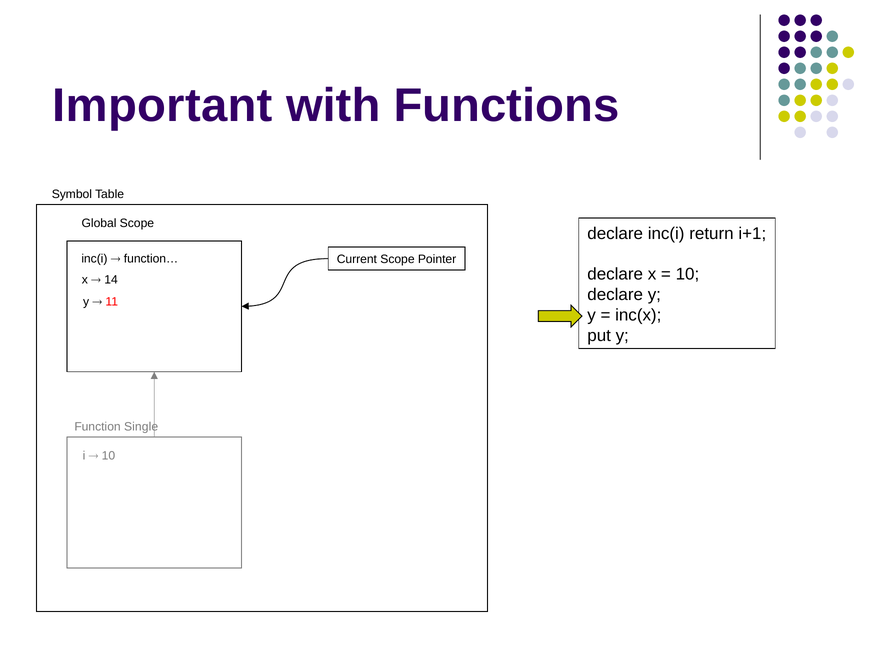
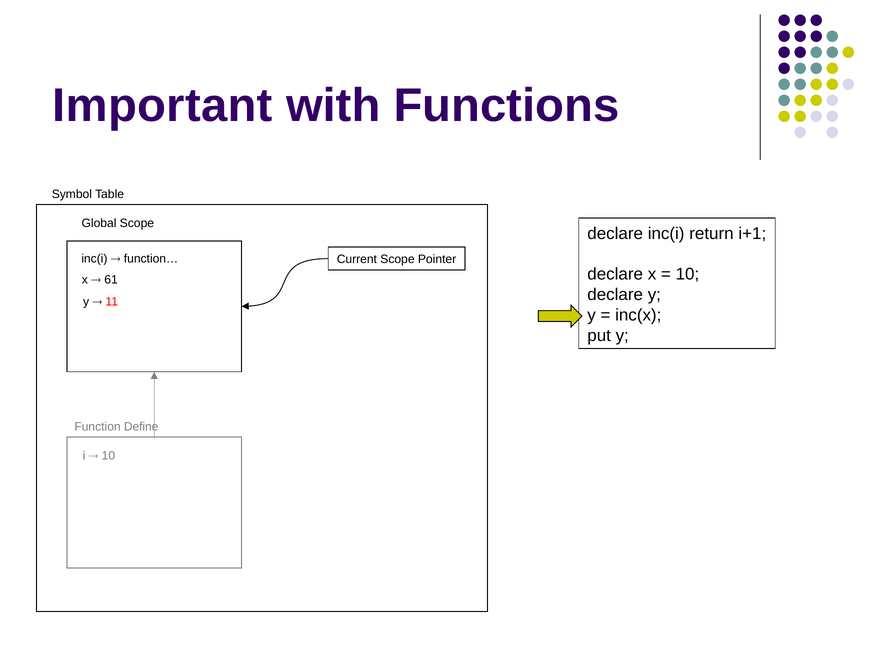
14: 14 -> 61 (111, 280)
Single: Single -> Define (141, 427)
